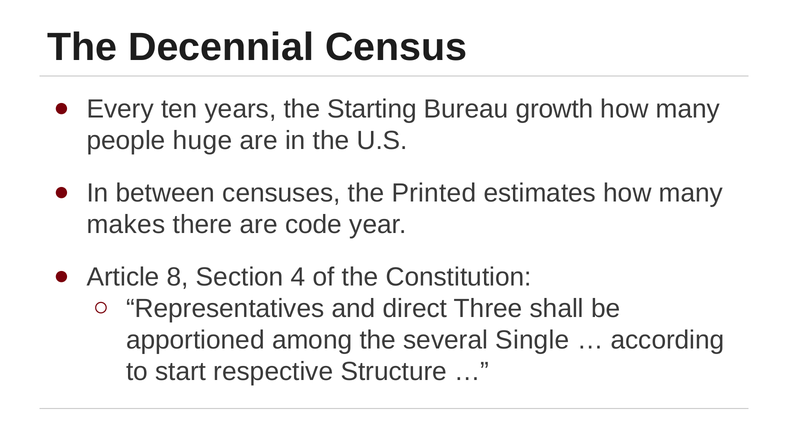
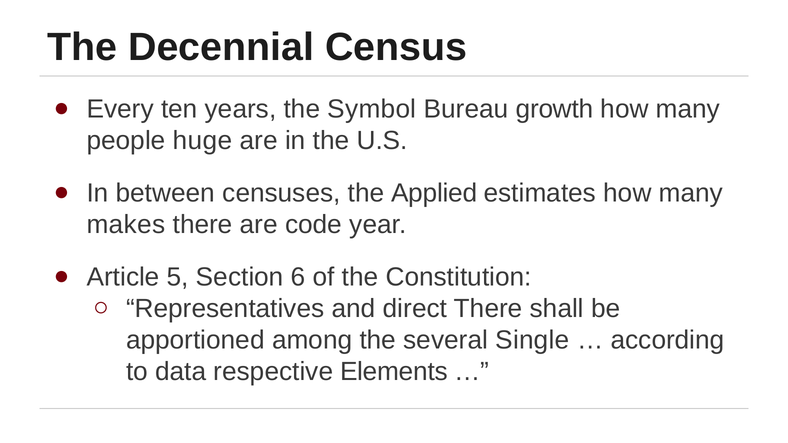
Starting: Starting -> Symbol (372, 109)
Printed: Printed -> Applied (434, 193)
8: 8 -> 5 (178, 277)
4: 4 -> 6 (298, 277)
direct Three: Three -> There (488, 309)
start: start -> data (181, 372)
Structure: Structure -> Elements (394, 372)
